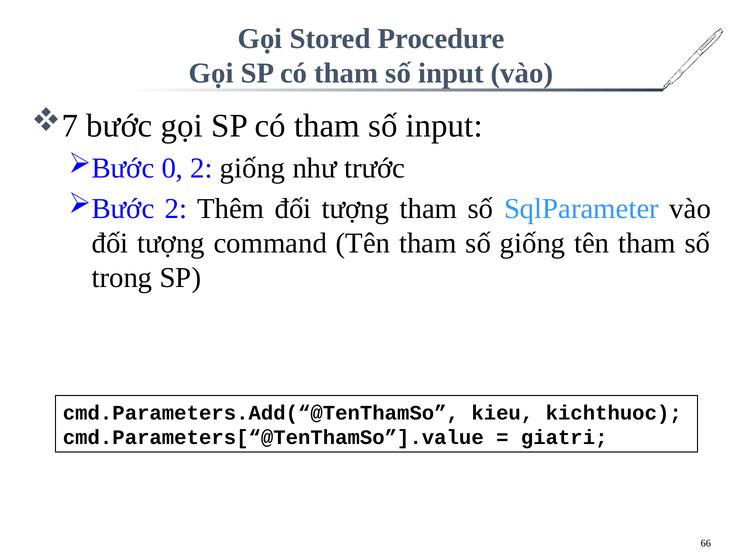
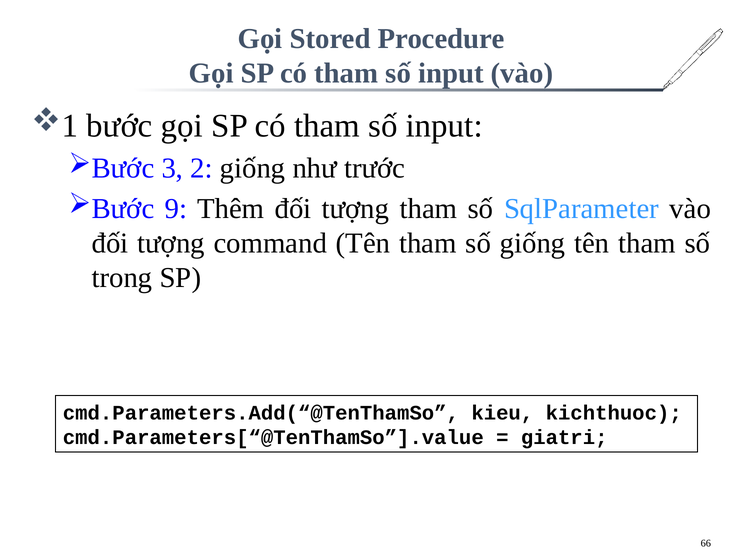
7: 7 -> 1 (70, 126)
0: 0 -> 3 (172, 168)
2: 2 -> 9 (176, 209)
